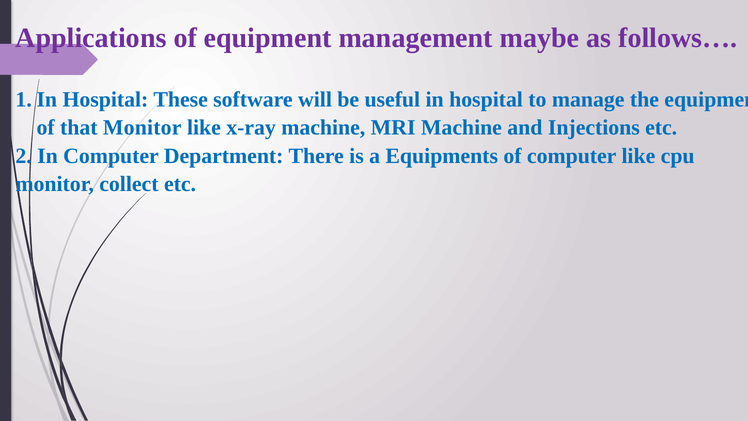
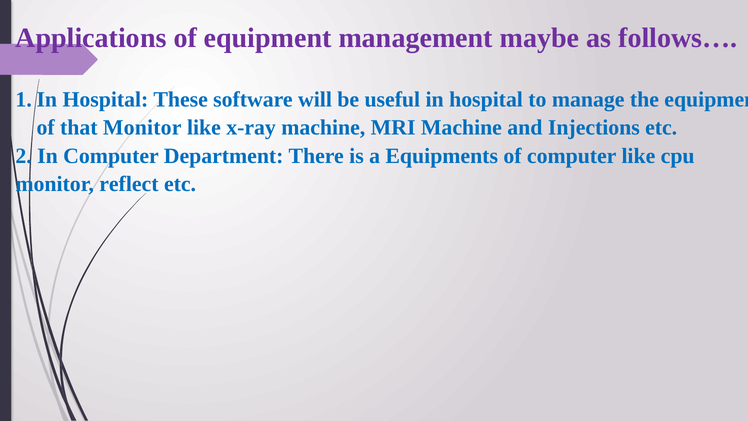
collect: collect -> reflect (129, 184)
